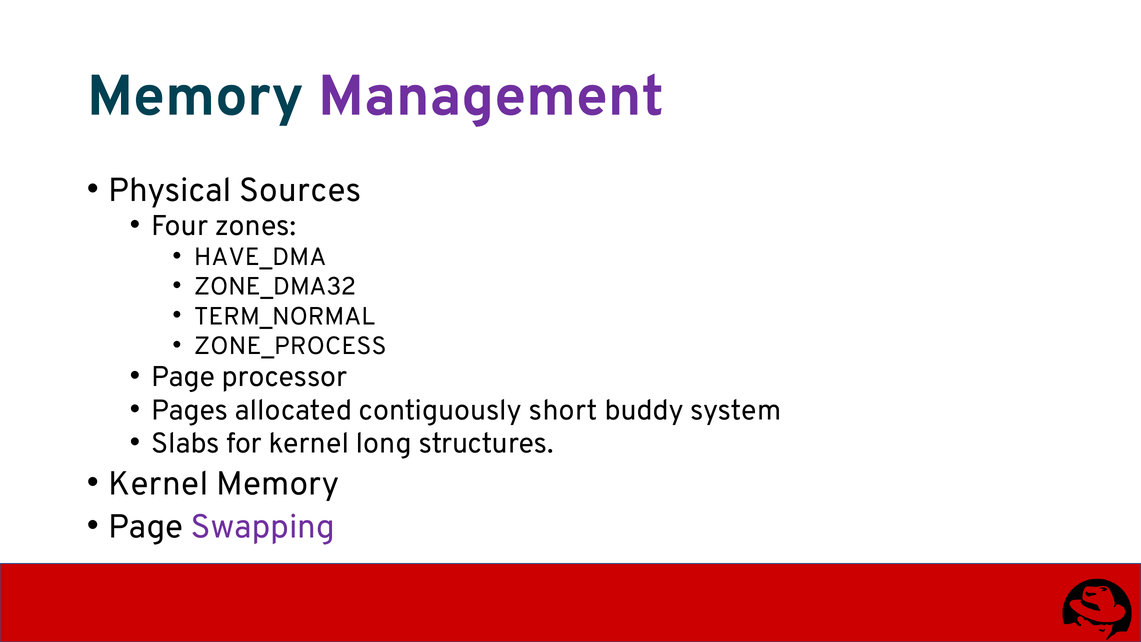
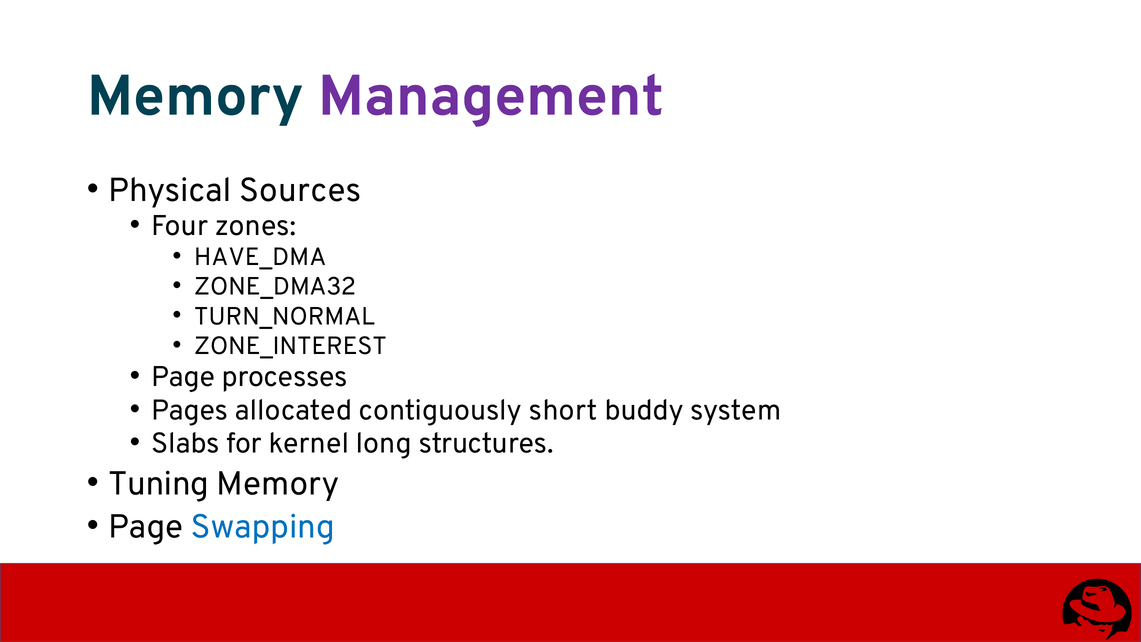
TERM_NORMAL: TERM_NORMAL -> TURN_NORMAL (285, 316)
ZONE_PROCESS: ZONE_PROCESS -> ZONE_INTEREST (290, 346)
processor: processor -> processes (285, 377)
Kernel: Kernel -> Tuning (159, 484)
Swapping colour: purple -> blue (263, 527)
